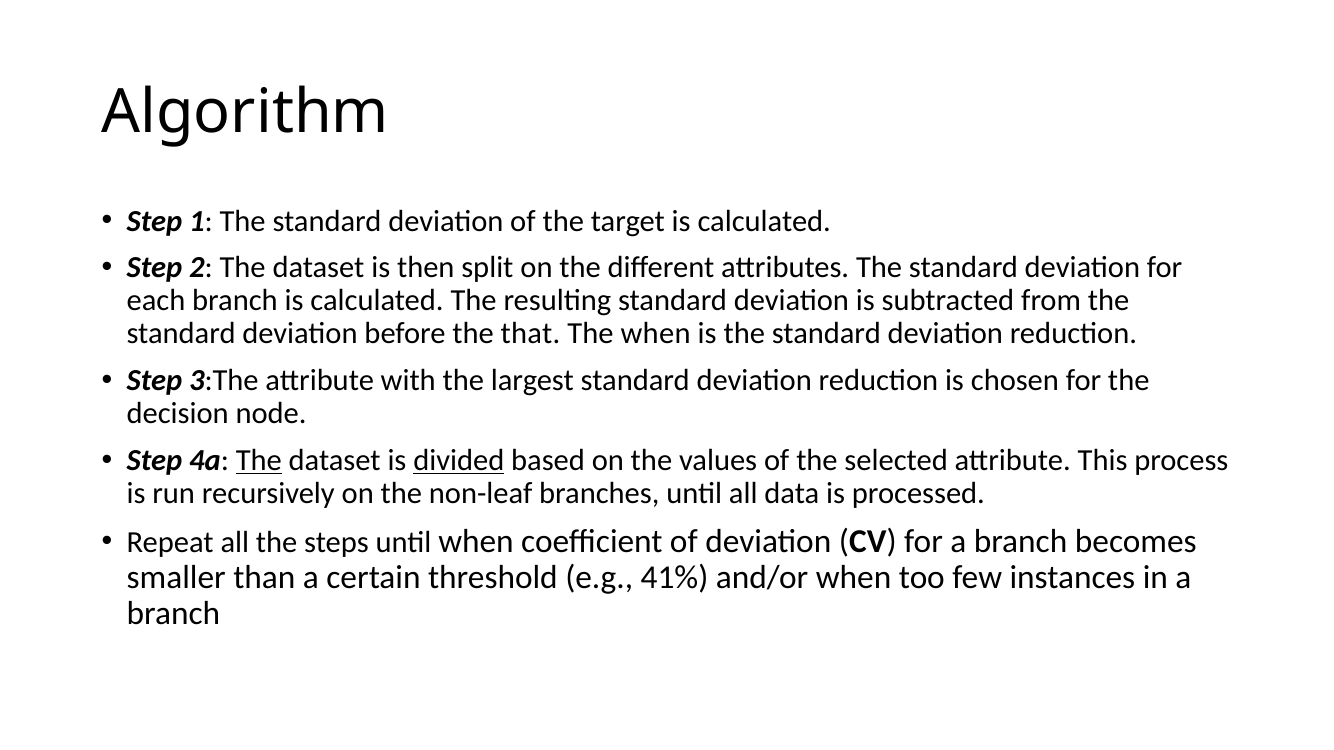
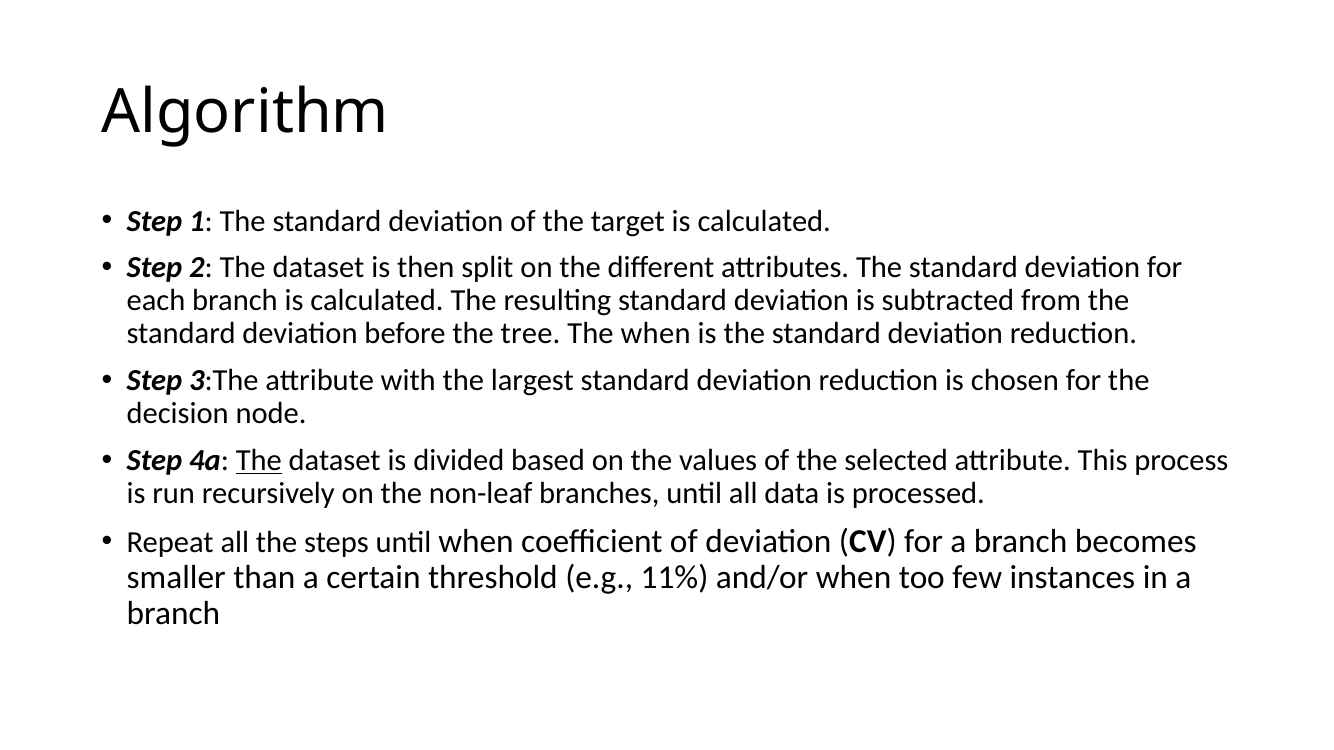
that: that -> tree (531, 334)
divided underline: present -> none (459, 461)
41%: 41% -> 11% (674, 578)
